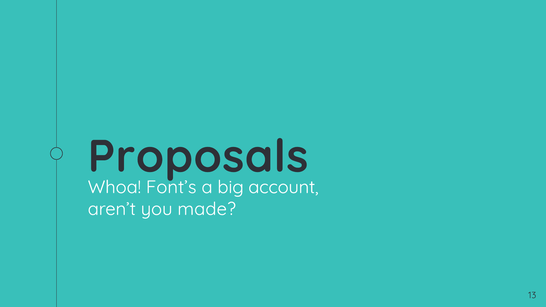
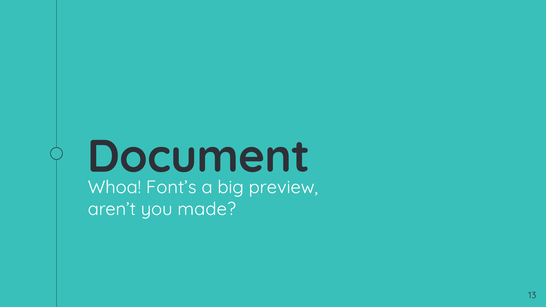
Proposals: Proposals -> Document (198, 157)
account: account -> preview (283, 187)
